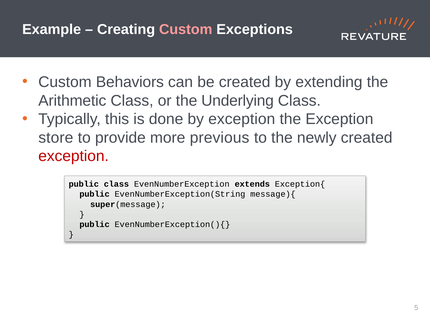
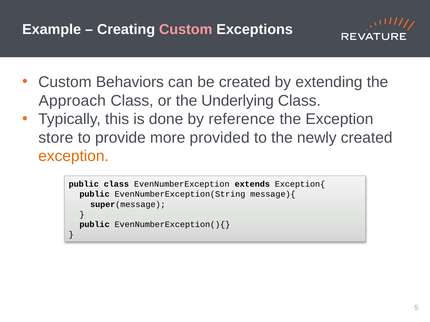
Arithmetic: Arithmetic -> Approach (72, 101)
by exception: exception -> reference (242, 119)
previous: previous -> provided (220, 138)
exception colour: red -> orange (74, 156)
